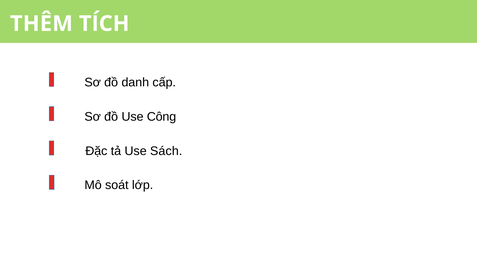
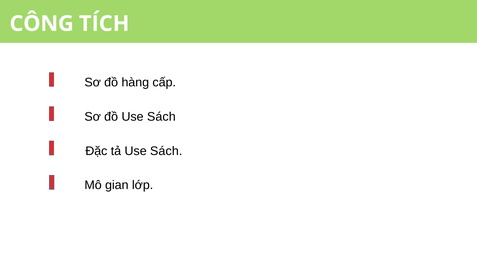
THÊM: THÊM -> CÔNG (42, 24)
danh: danh -> hàng (135, 83)
đồ Use Công: Công -> Sách (161, 117)
soát: soát -> gian (117, 185)
